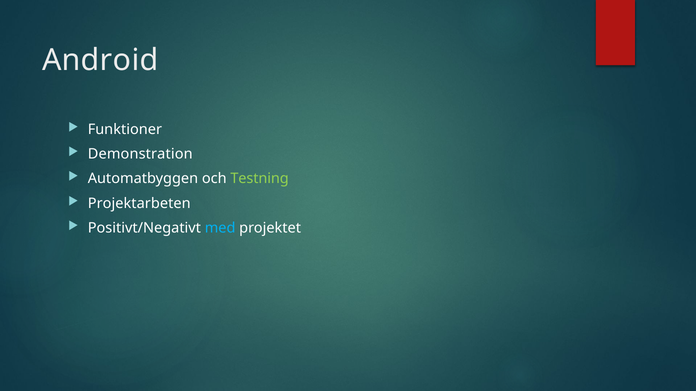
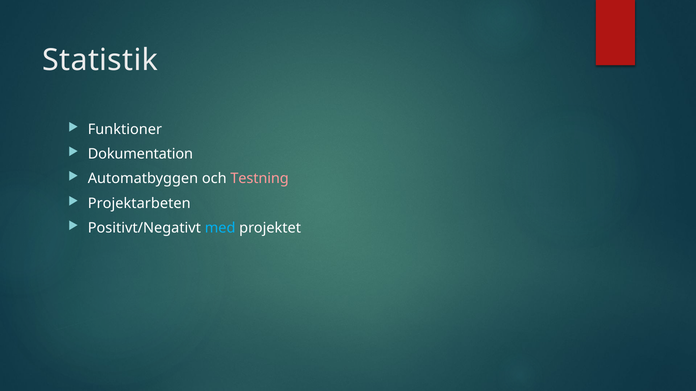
Android: Android -> Statistik (100, 60)
Demonstration: Demonstration -> Dokumentation (140, 154)
Testning colour: light green -> pink (260, 179)
